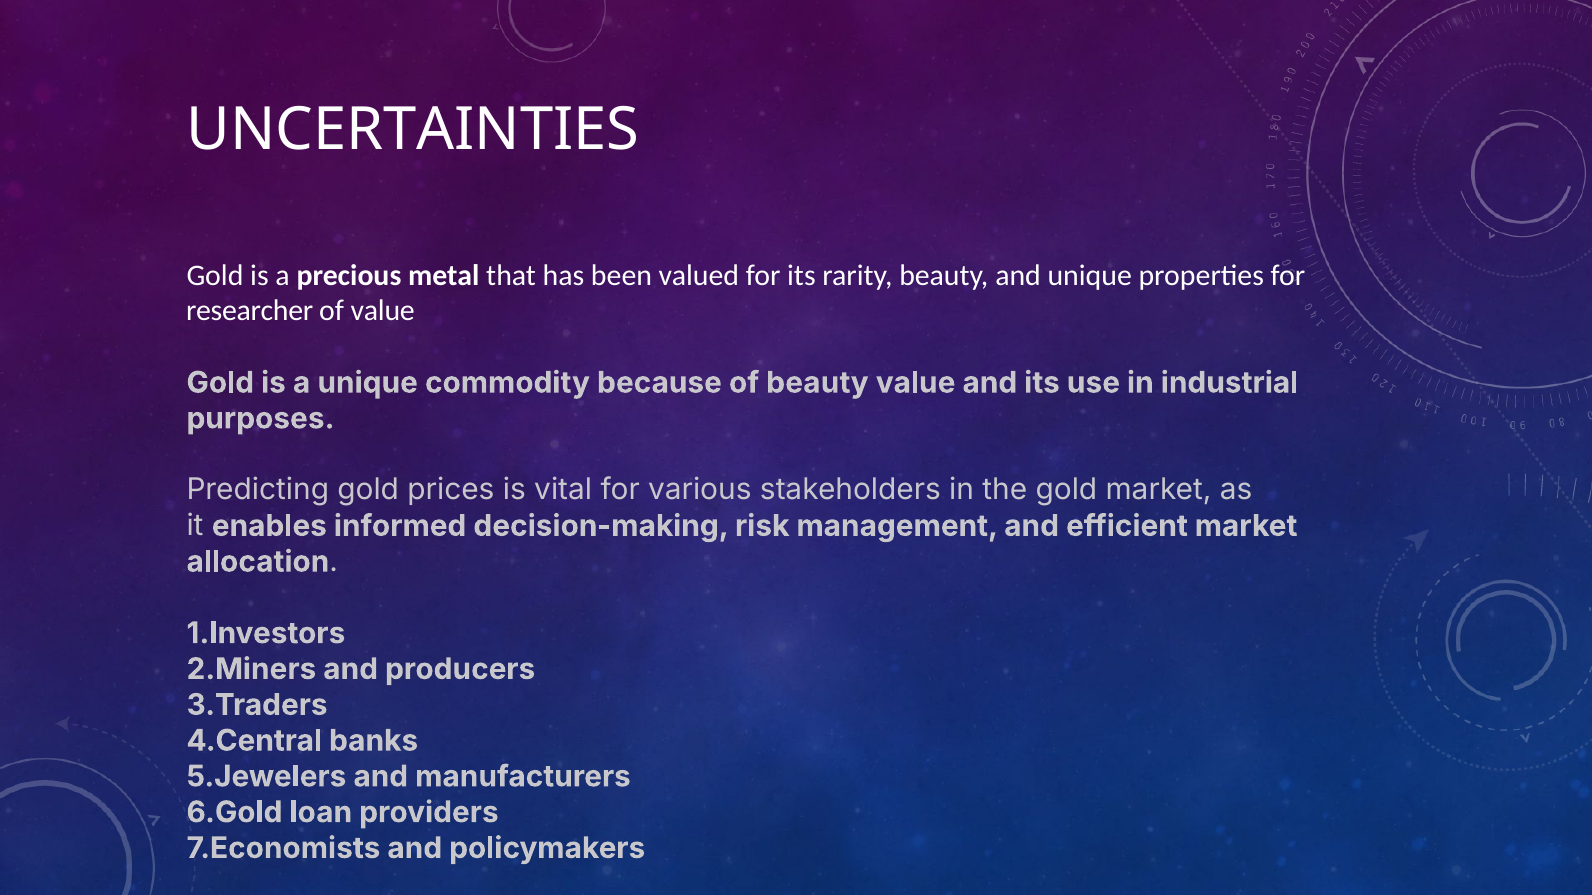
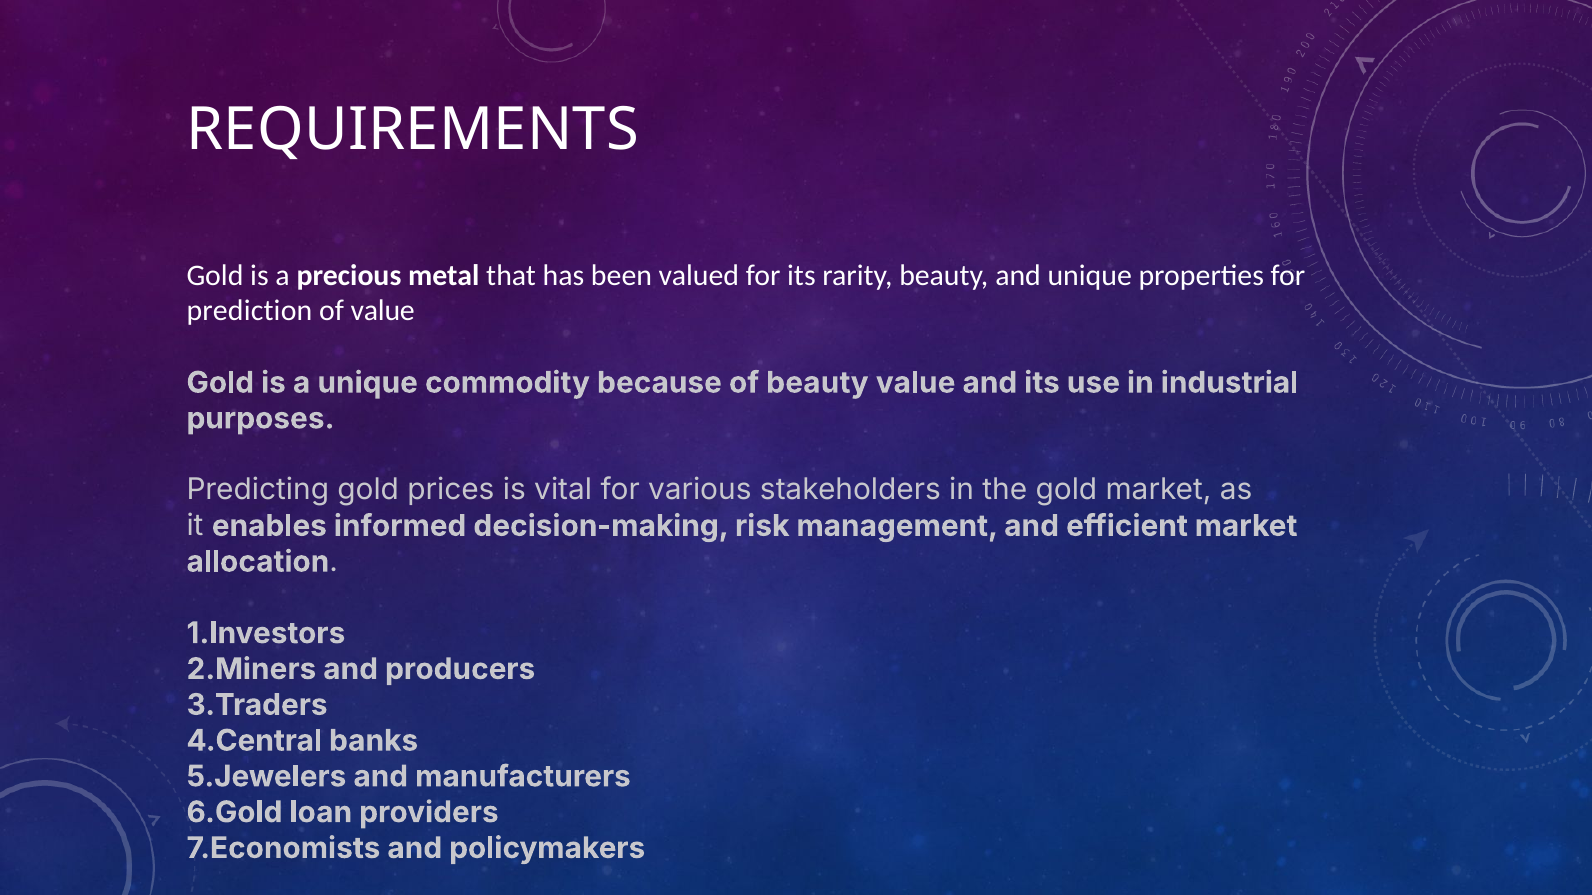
UNCERTAINTIES: UNCERTAINTIES -> REQUIREMENTS (413, 130)
researcher: researcher -> prediction (249, 311)
